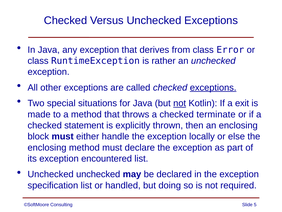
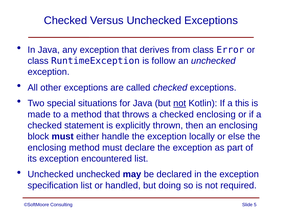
rather: rather -> follow (164, 61)
exceptions underline: present -> none (213, 87)
exit: exit -> this (242, 103)
checked terminate: terminate -> enclosing (216, 114)
